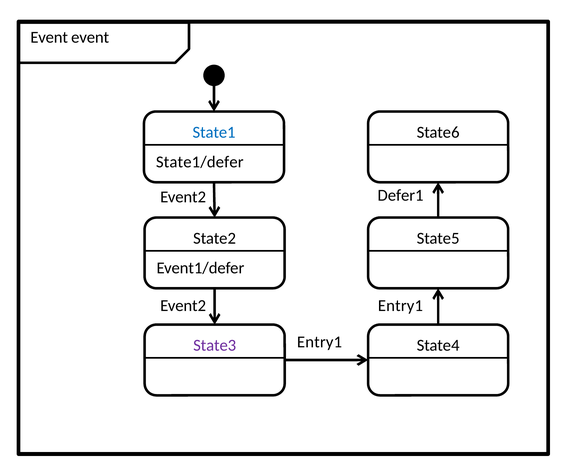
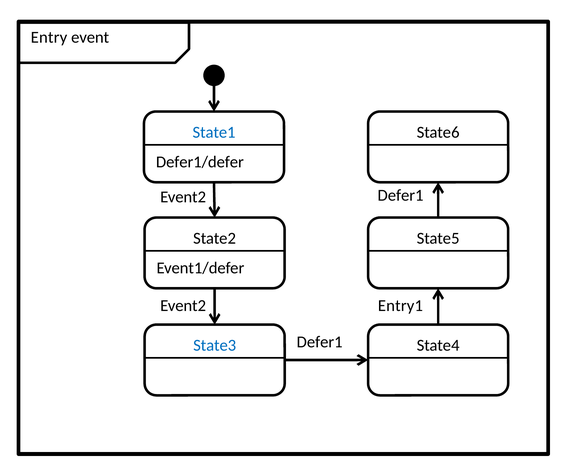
Event: Event -> Entry (49, 37)
State1/defer: State1/defer -> Defer1/defer (200, 162)
Entry1: Entry1 -> Defer1 (320, 341)
State3 colour: purple -> blue (215, 345)
